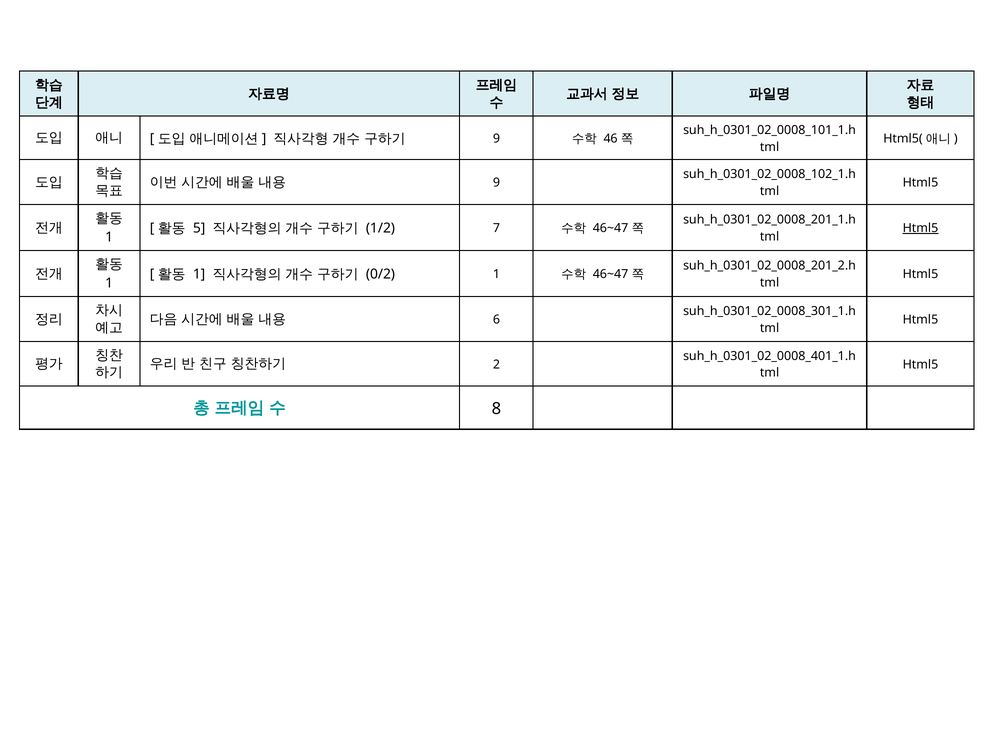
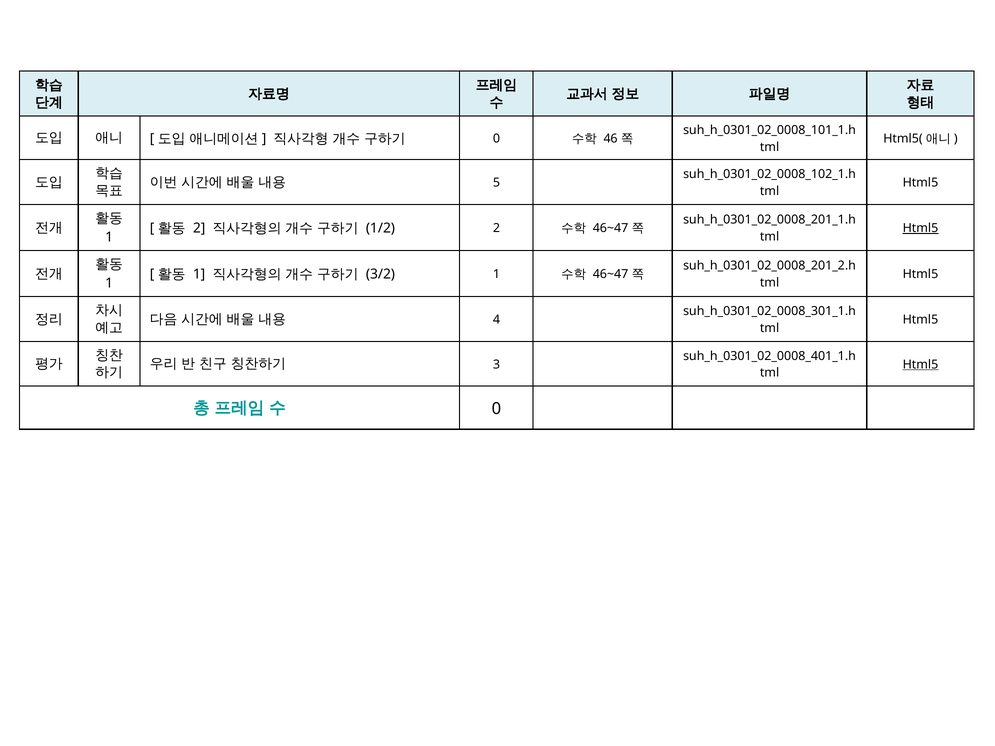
9: 9 -> 0 (496, 139)
9: 9 -> 5 (496, 183)
5: 5 -> 2 (199, 228)
1/2 7: 7 -> 2 (496, 228)
0/2: 0/2 -> 3/2 (380, 274)
6: 6 -> 4 (496, 320)
2: 2 -> 3 (496, 365)
Html5 underline: none -> present (920, 365)
8: 8 -> 0 (496, 409)
